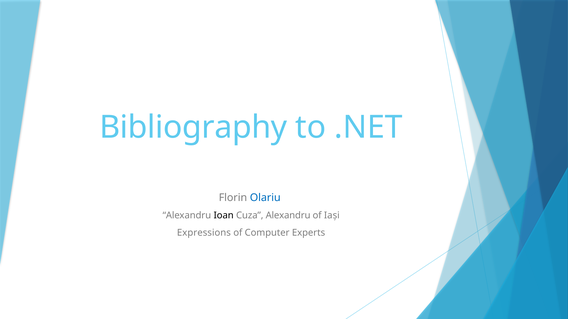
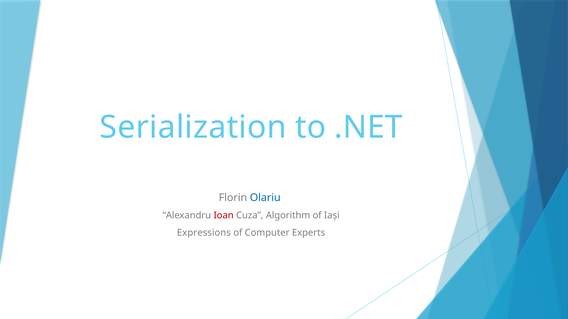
Bibliography: Bibliography -> Serialization (193, 128)
Ioan colour: black -> red (224, 216)
Cuza Alexandru: Alexandru -> Algorithm (288, 216)
